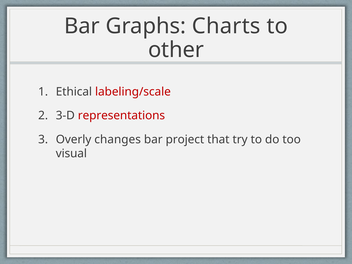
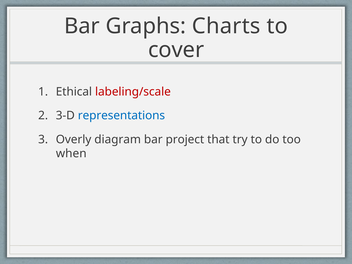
other: other -> cover (176, 50)
representations colour: red -> blue (121, 116)
changes: changes -> diagram (118, 139)
visual: visual -> when (71, 154)
